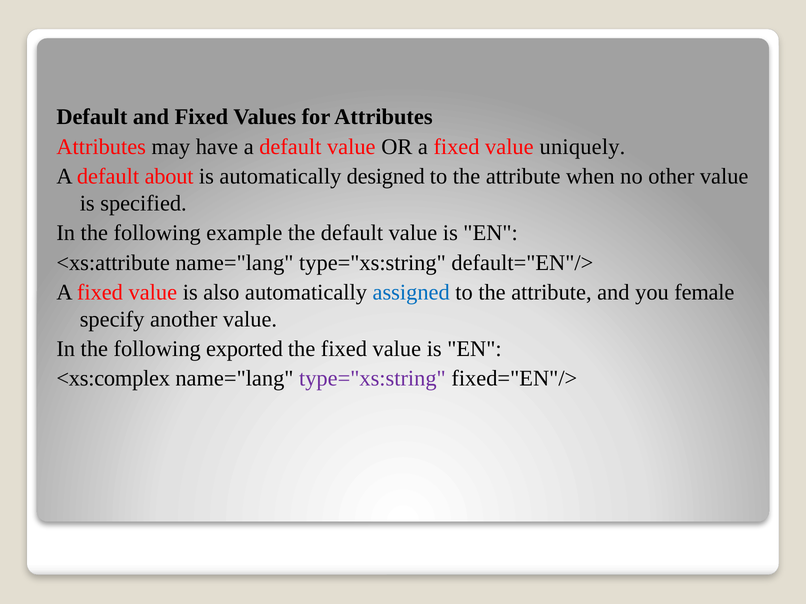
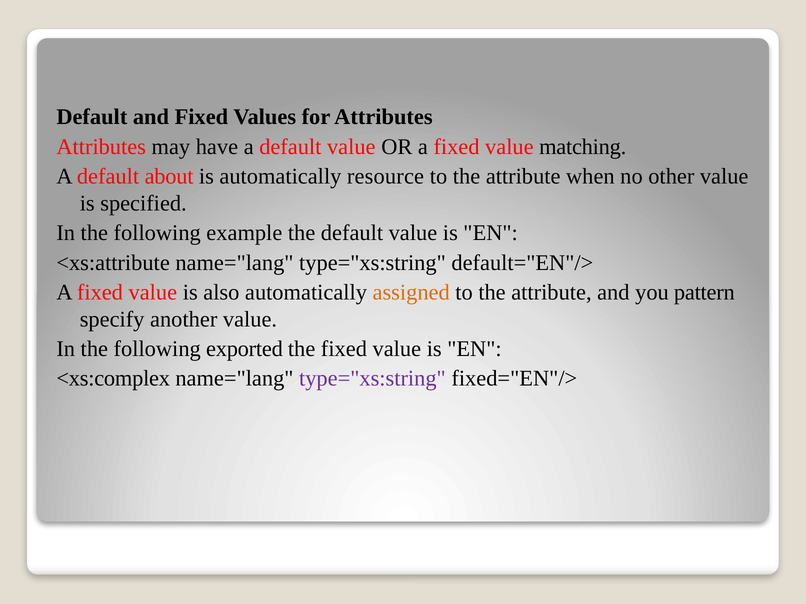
uniquely: uniquely -> matching (583, 147)
designed: designed -> resource (386, 177)
assigned colour: blue -> orange (411, 293)
female: female -> pattern (704, 293)
